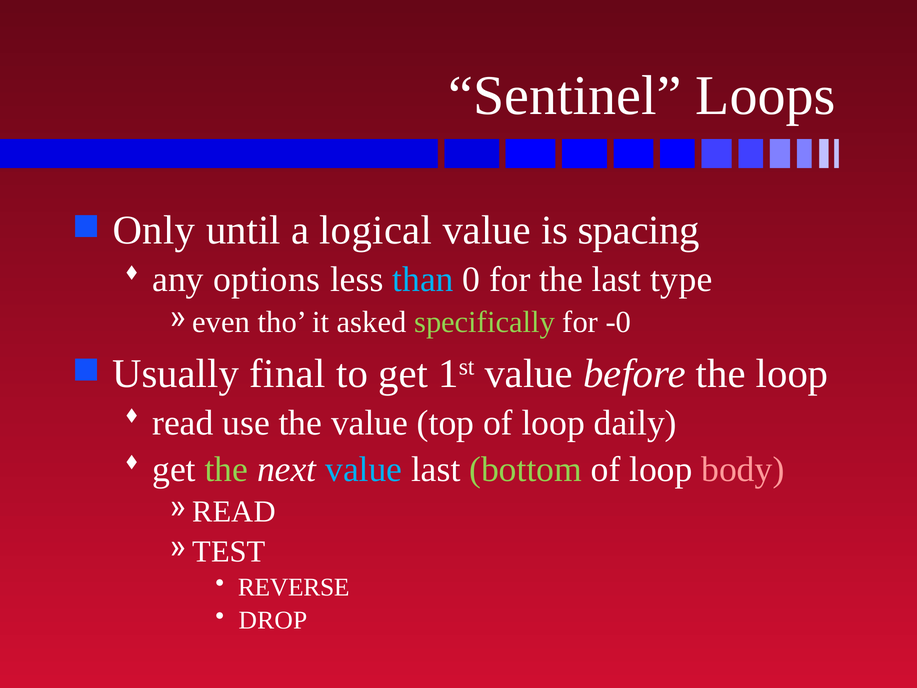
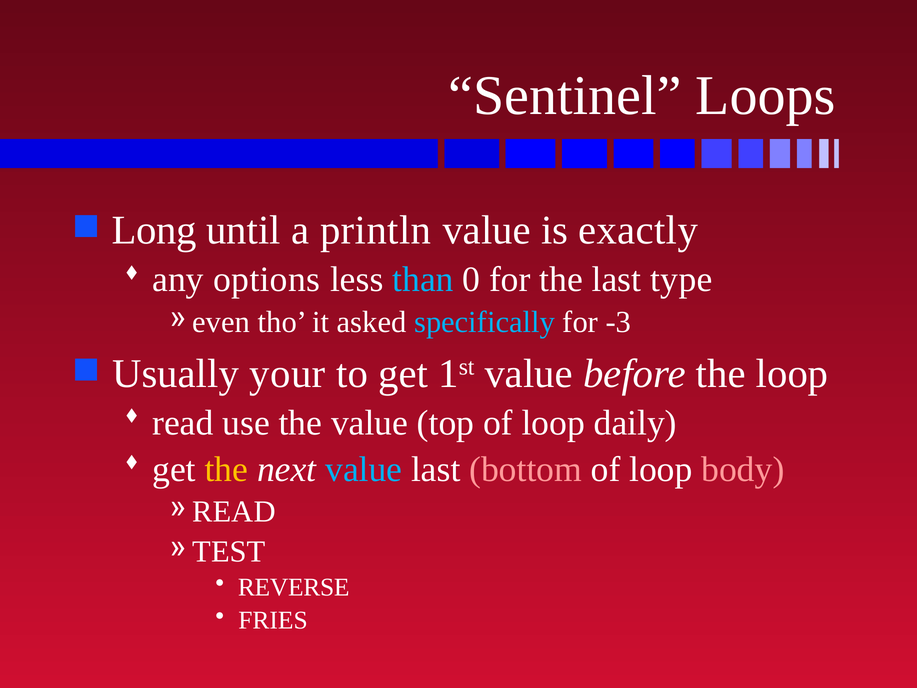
Only: Only -> Long (154, 230)
logical: logical -> println (376, 230)
spacing: spacing -> exactly (638, 230)
specifically colour: light green -> light blue (484, 322)
-0: -0 -> -3 (618, 322)
final: final -> your (287, 374)
the colour: light green -> yellow (226, 469)
bottom colour: light green -> pink (526, 469)
DROP: DROP -> FRIES (273, 620)
